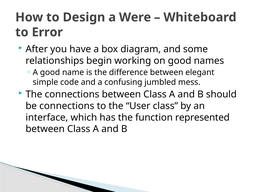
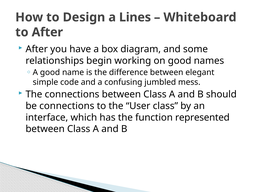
Were: Were -> Lines (135, 17)
to Error: Error -> After (47, 32)
